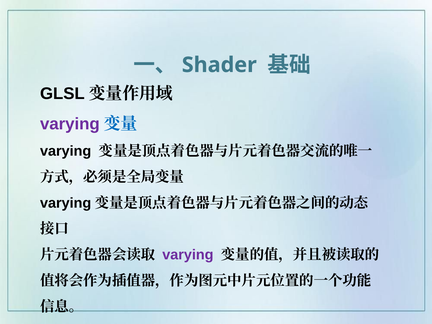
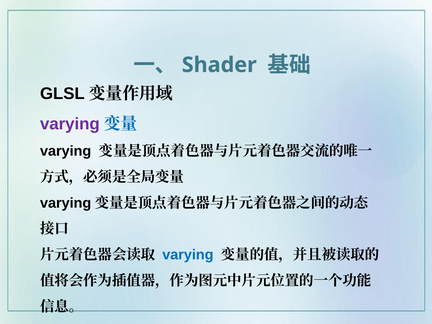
varying colour: purple -> blue (188, 255)
